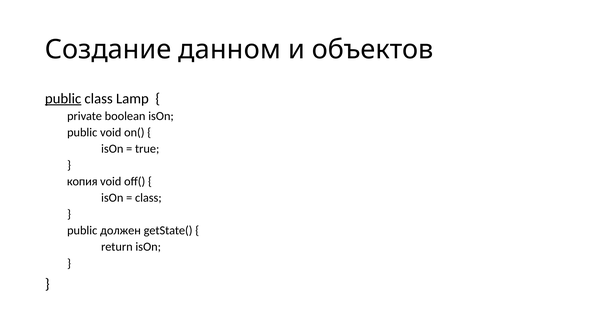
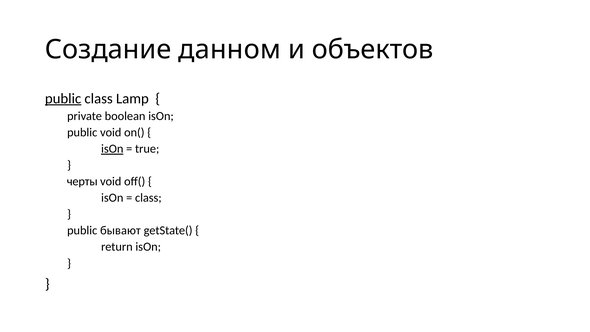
isOn underline: none -> present (112, 149)
копия: копия -> черты (82, 181)
должен: должен -> бывают (120, 230)
